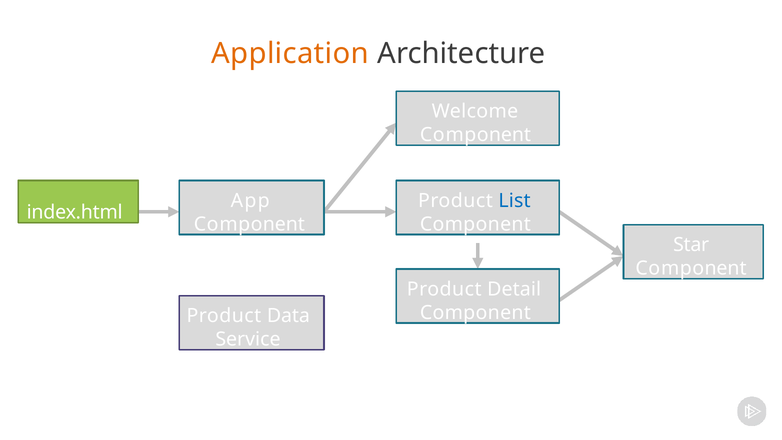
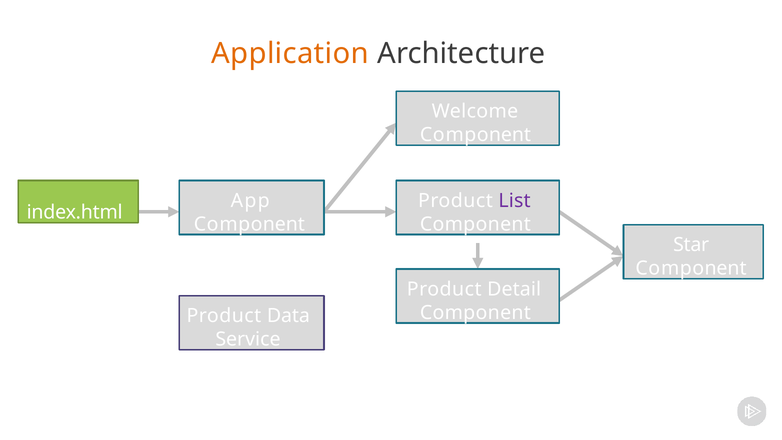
List colour: blue -> purple (515, 201)
